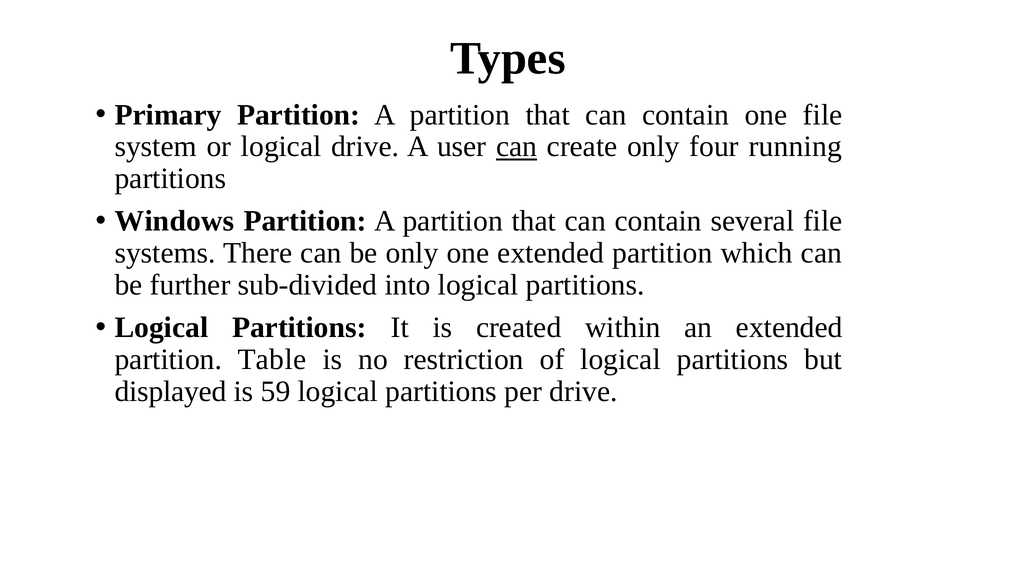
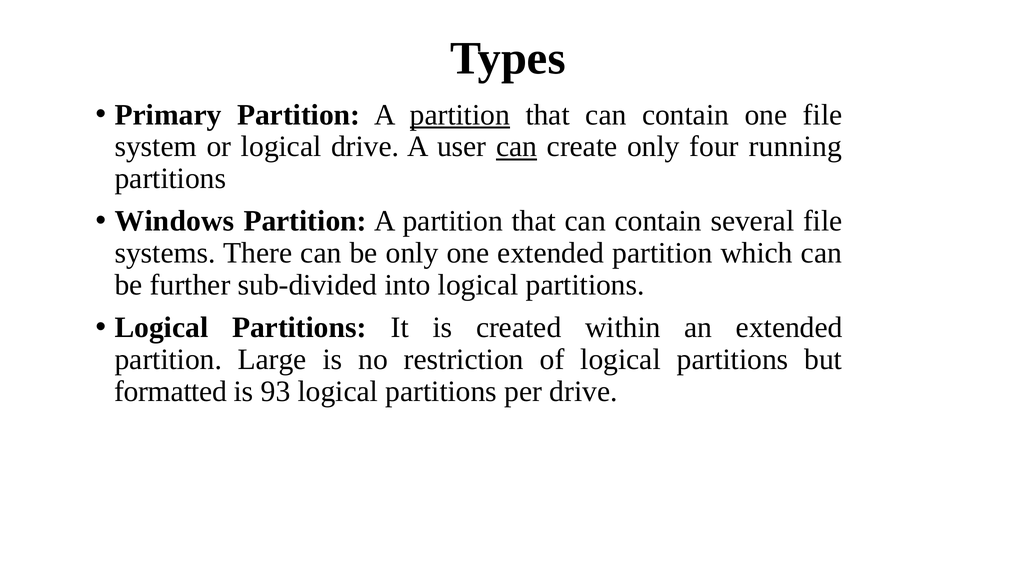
partition underline: none -> present (460, 115)
Table: Table -> Large (272, 360)
displayed: displayed -> formatted (171, 392)
59: 59 -> 93 (276, 392)
